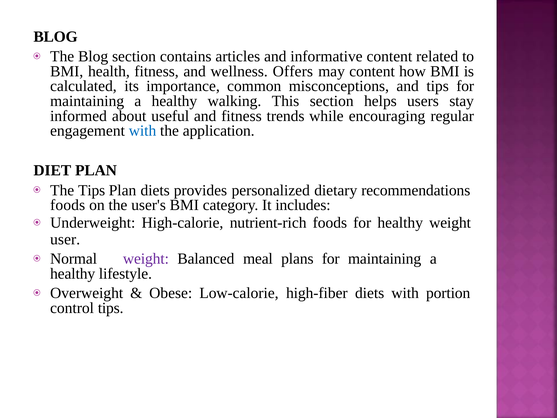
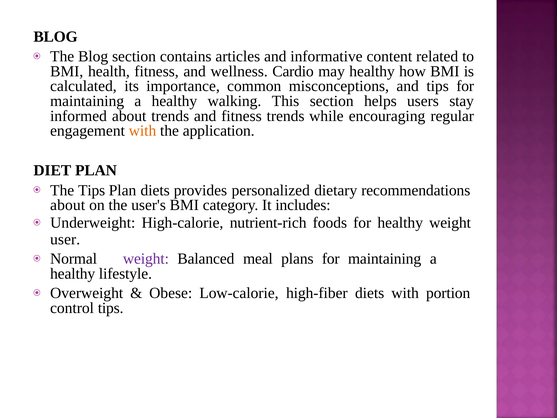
Offers: Offers -> Cardio (293, 71)
may content: content -> healthy (372, 71)
about useful: useful -> trends (170, 116)
with colour: blue -> orange (143, 131)
foods: foods -> about (68, 205)
